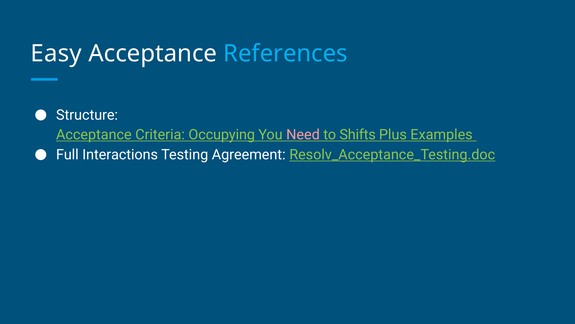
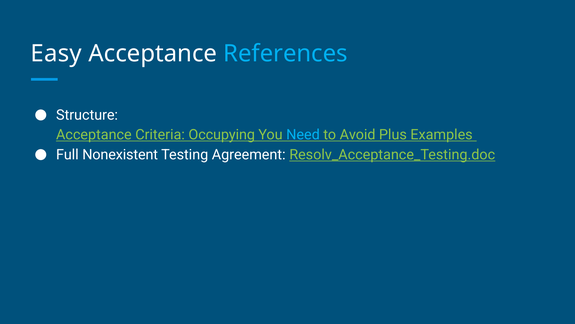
Need colour: pink -> light blue (303, 135)
Shifts: Shifts -> Avoid (358, 135)
Interactions: Interactions -> Nonexistent (120, 154)
